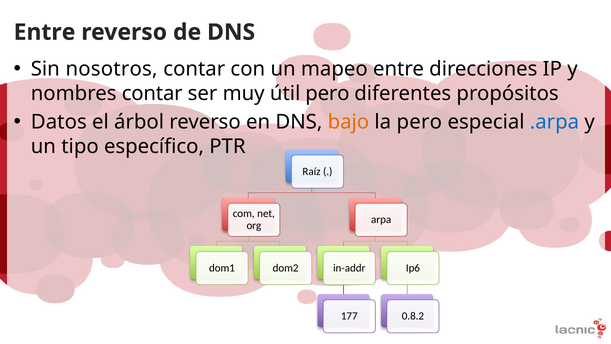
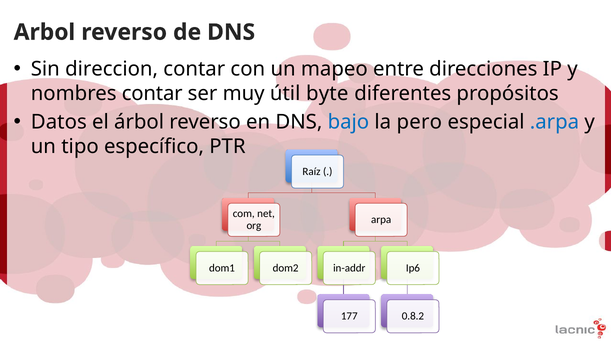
Entre: Entre -> Arbol (45, 32)
nosotros: nosotros -> direccion (112, 69)
útil pero: pero -> byte (327, 93)
bajo colour: orange -> blue (348, 122)
